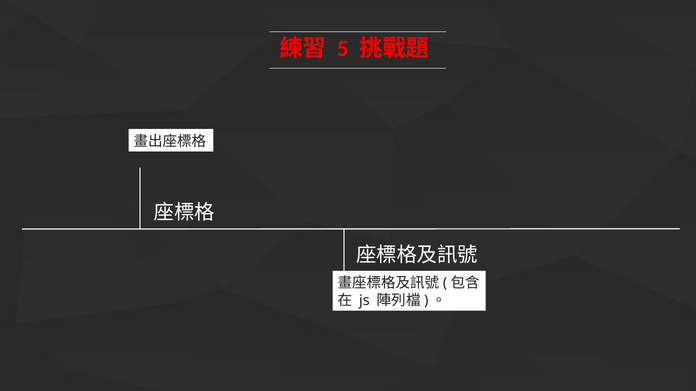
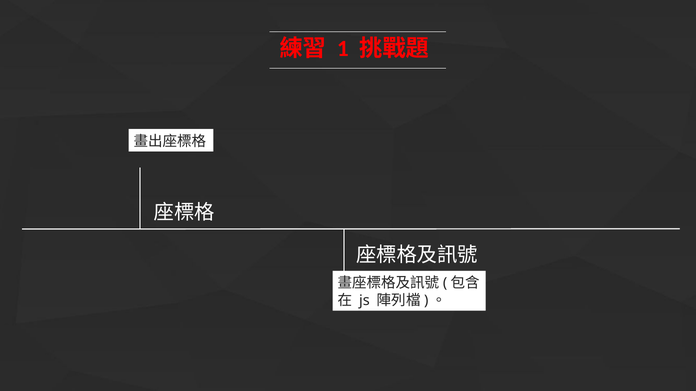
5: 5 -> 1 (343, 49)
